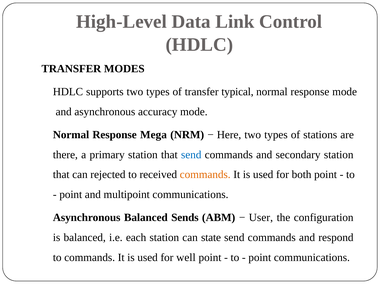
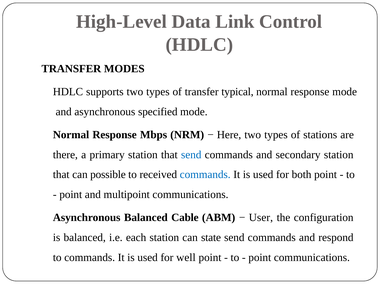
accuracy: accuracy -> specified (158, 112)
Mega: Mega -> Mbps (154, 135)
rejected: rejected -> possible (108, 175)
commands colour: orange -> blue (205, 175)
Sends: Sends -> Cable (185, 218)
